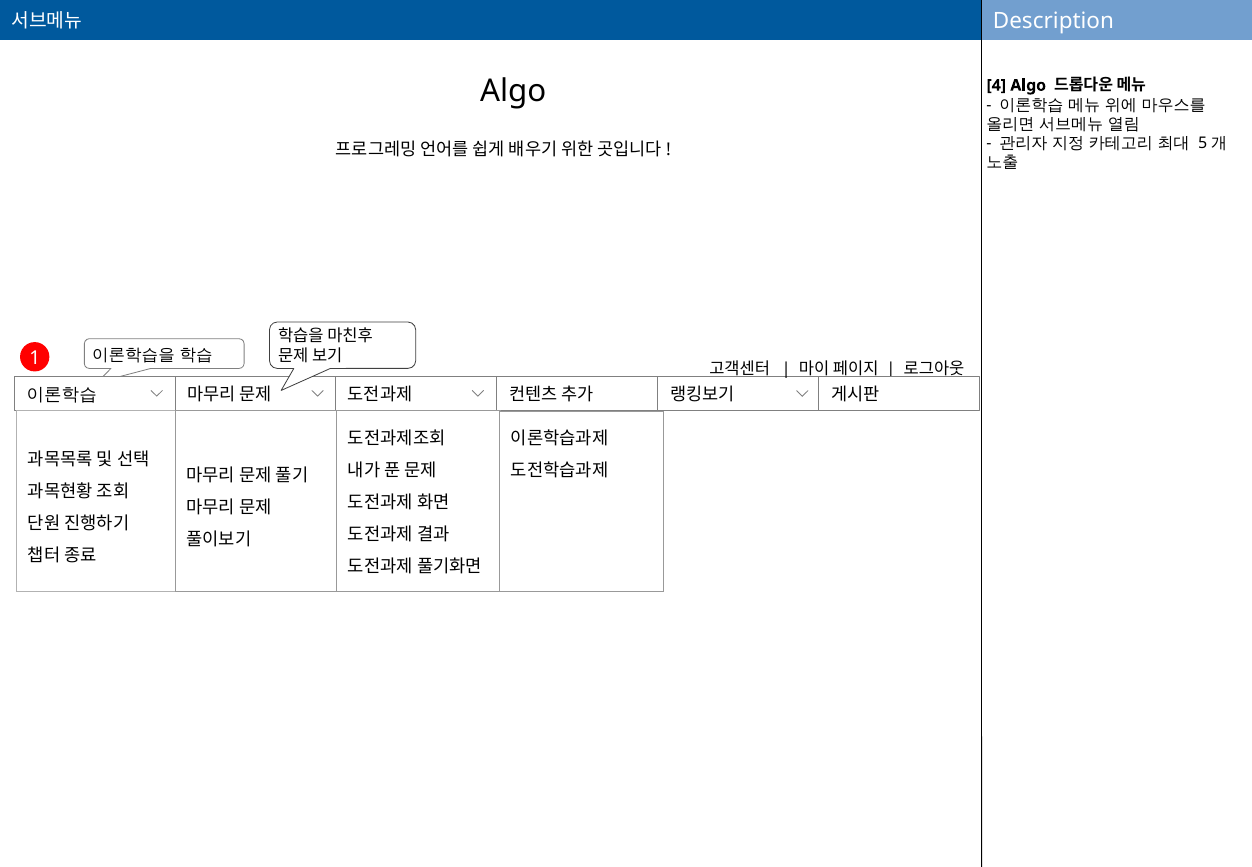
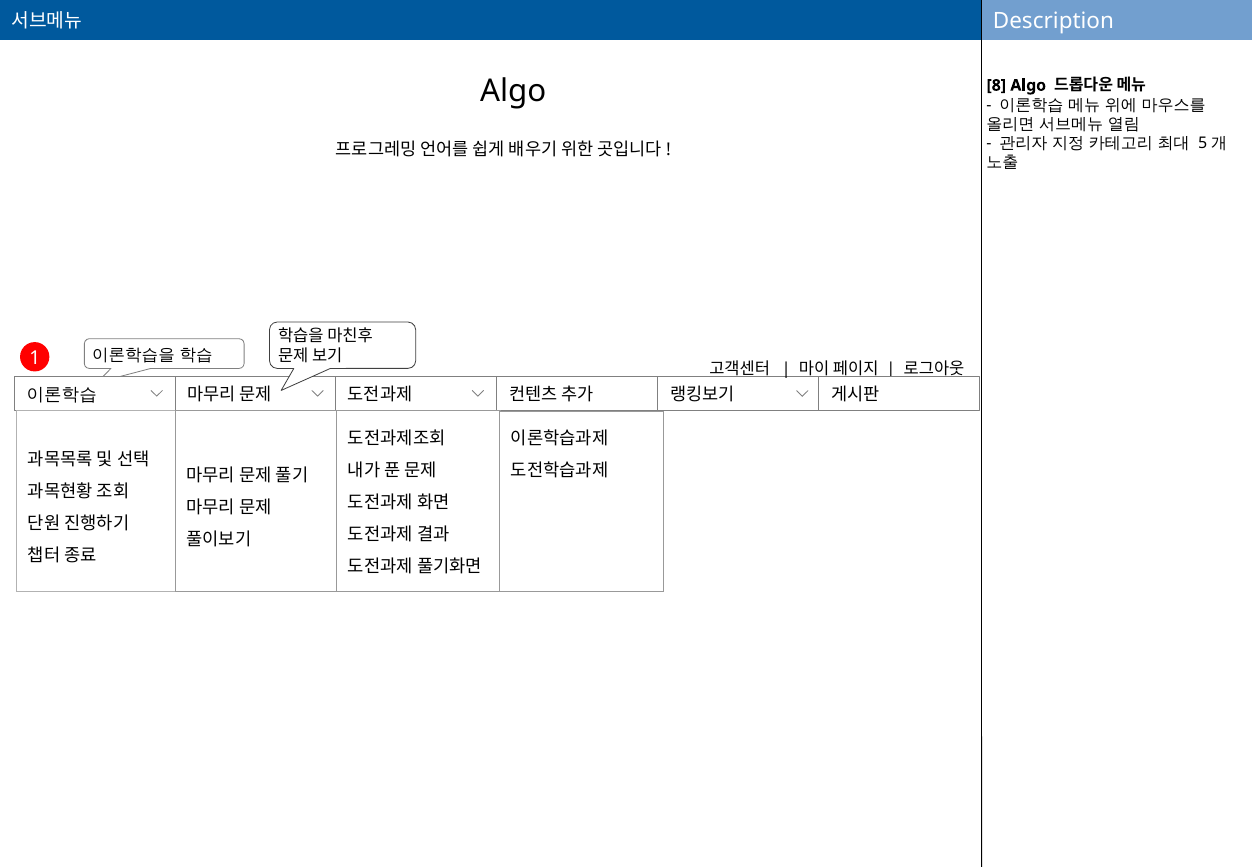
4: 4 -> 8 (996, 85)
